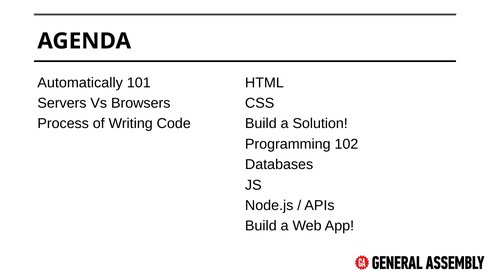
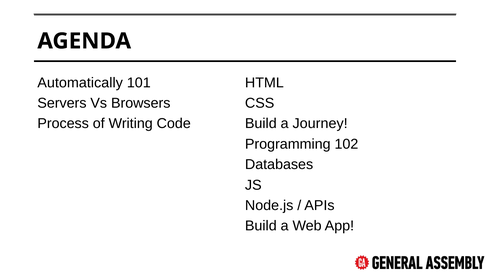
Solution: Solution -> Journey (320, 124)
